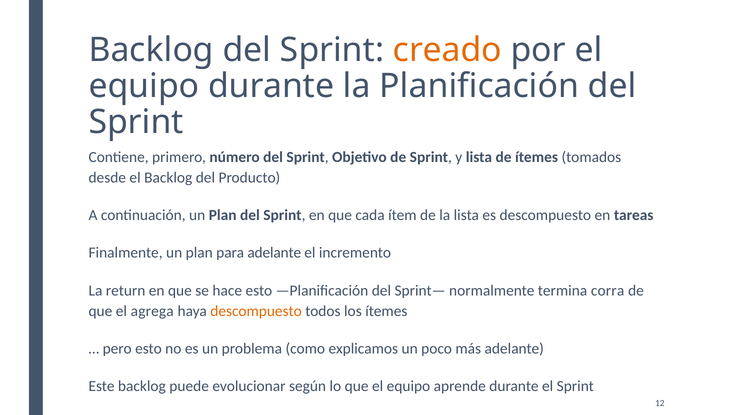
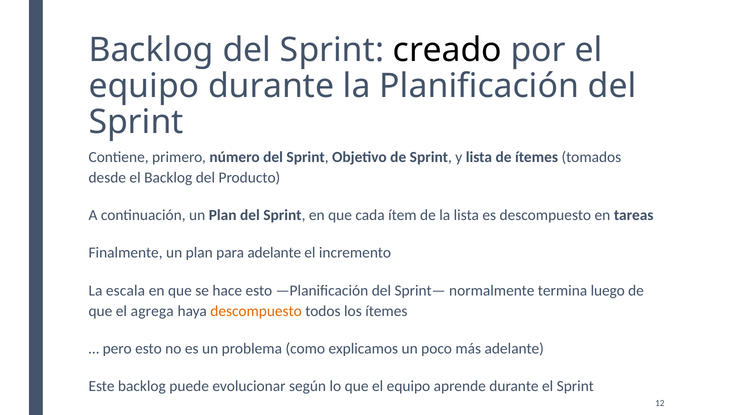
creado colour: orange -> black (447, 50)
return: return -> escala (125, 291)
corra: corra -> luego (608, 291)
